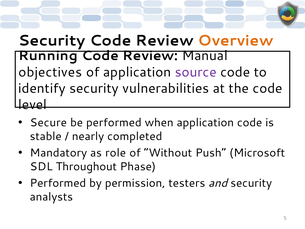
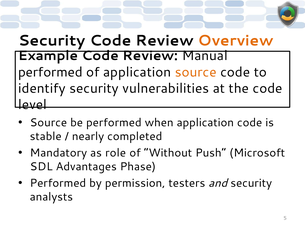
Running: Running -> Example (48, 56)
objectives: objectives -> performed (50, 72)
source colour: purple -> orange (196, 72)
Secure: Secure -> Source (48, 123)
Throughout: Throughout -> Advantages (86, 166)
